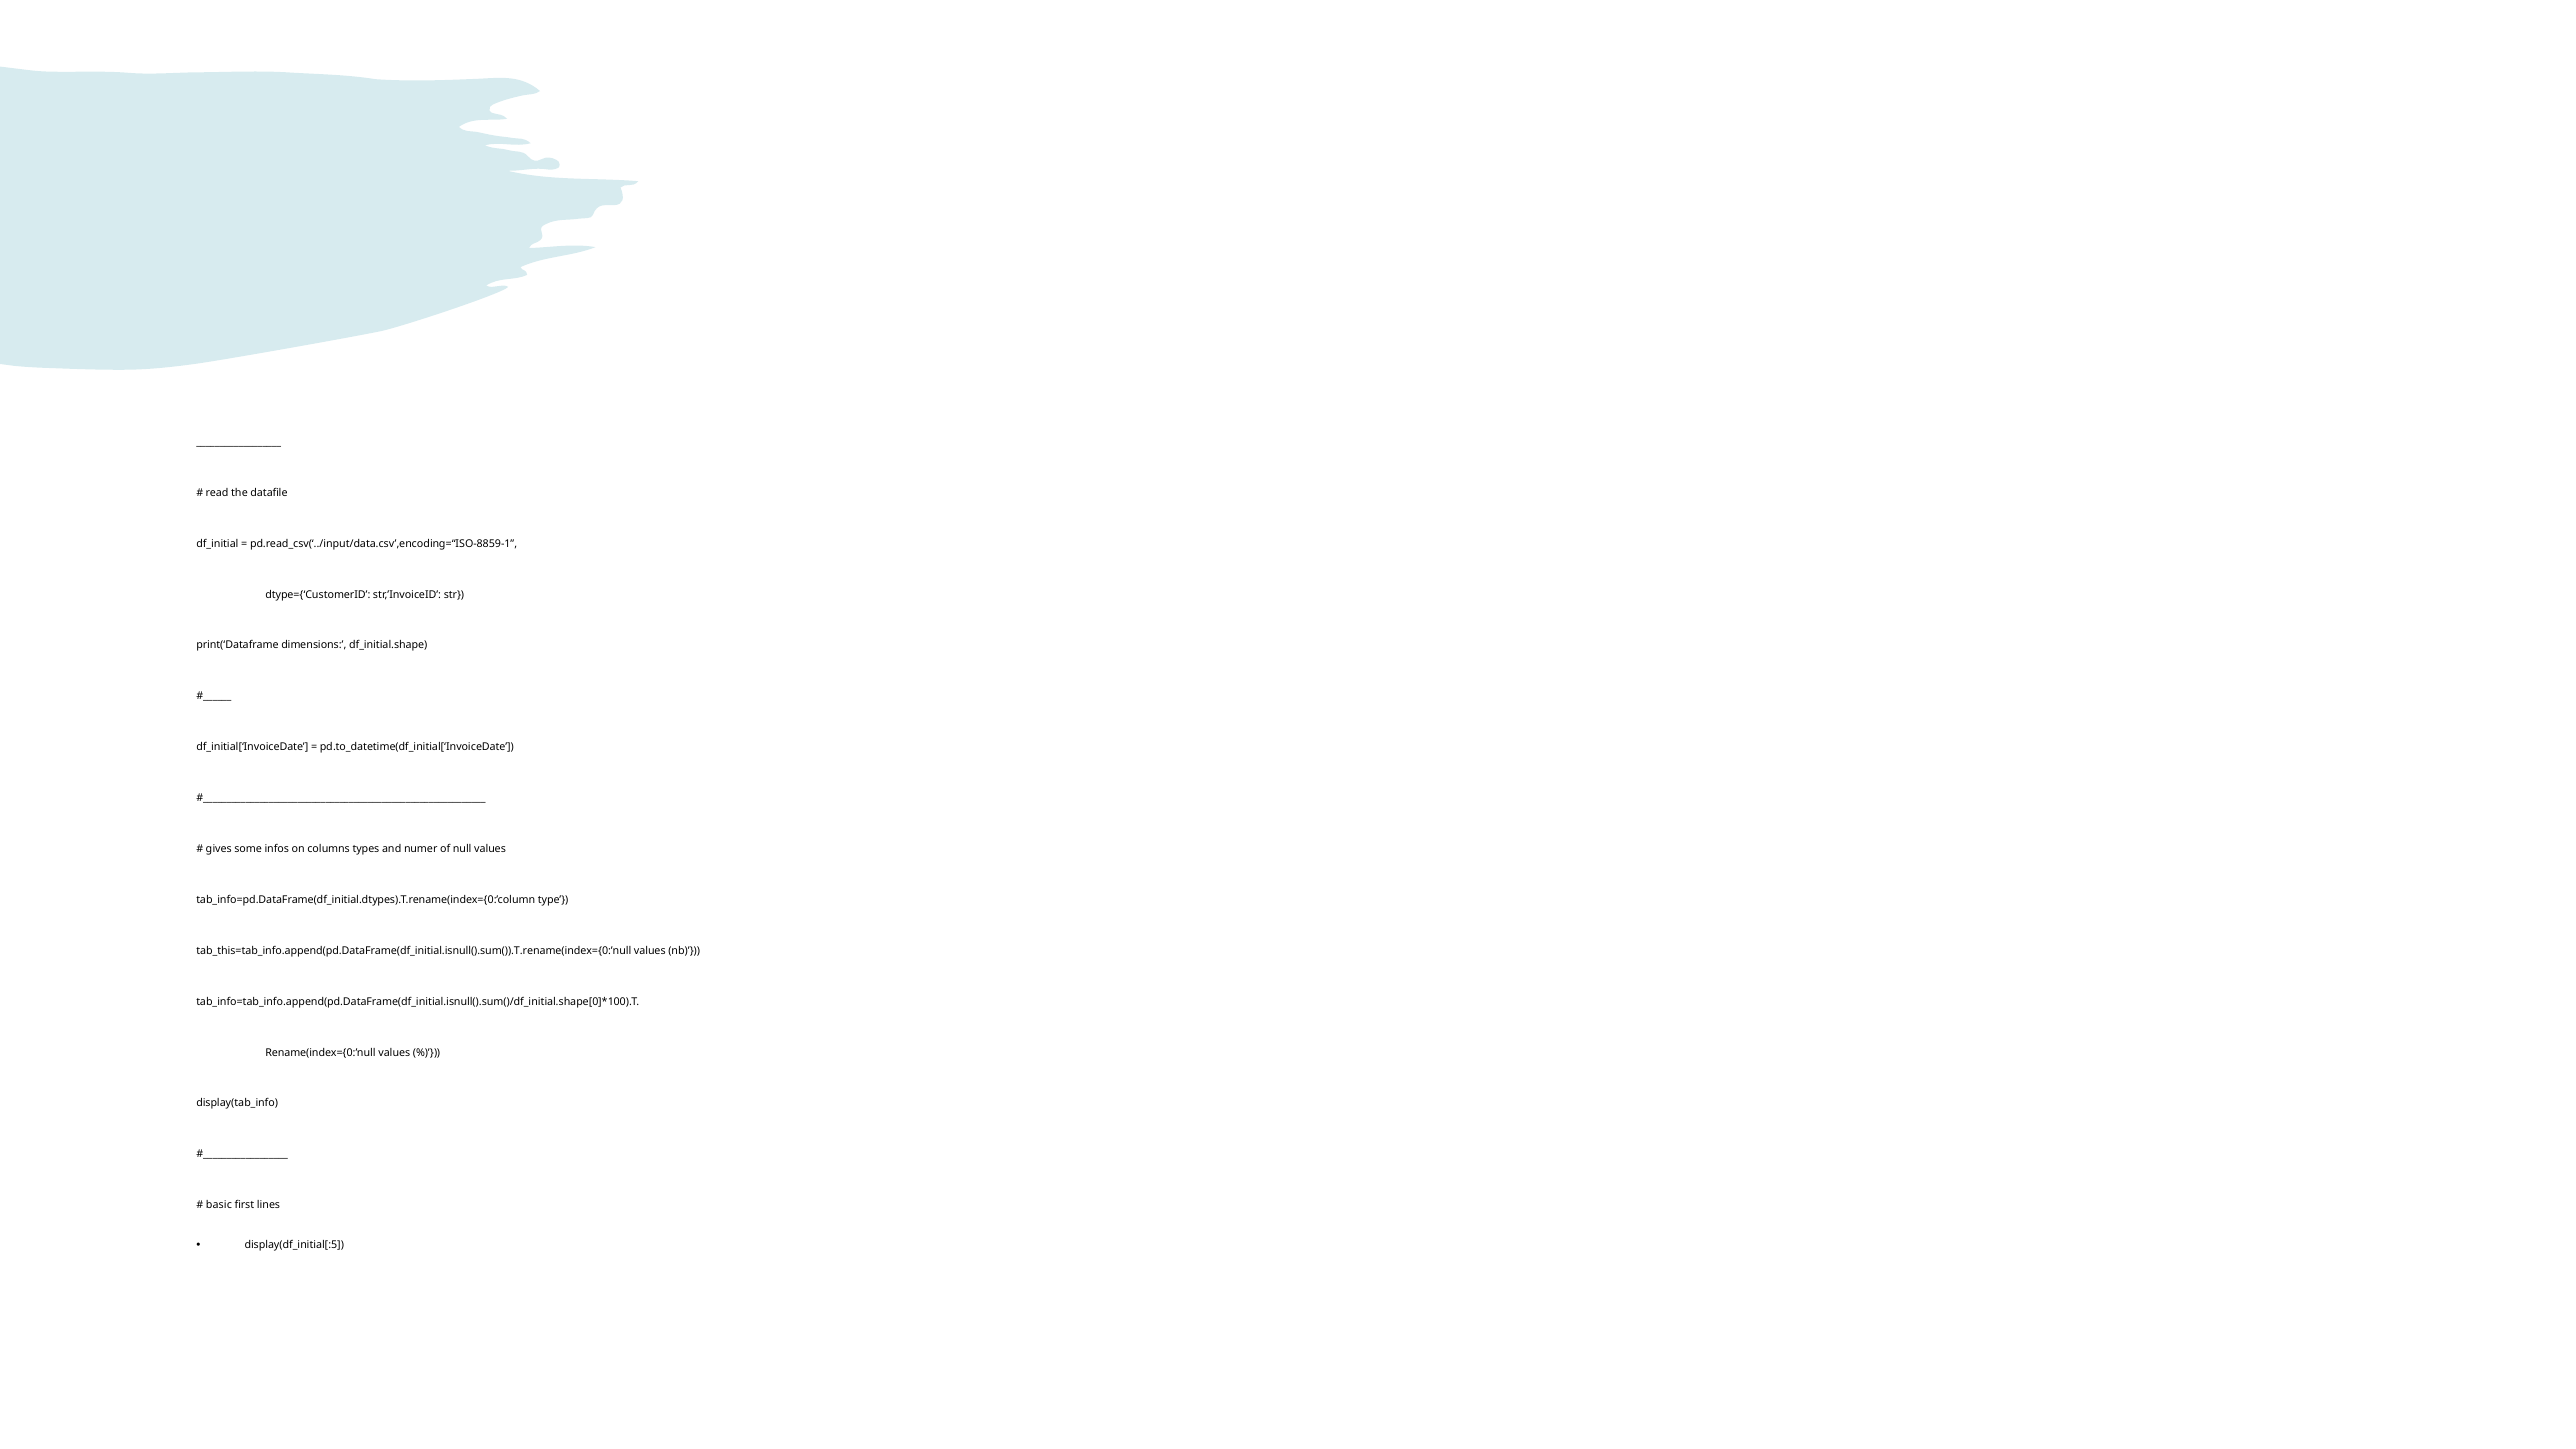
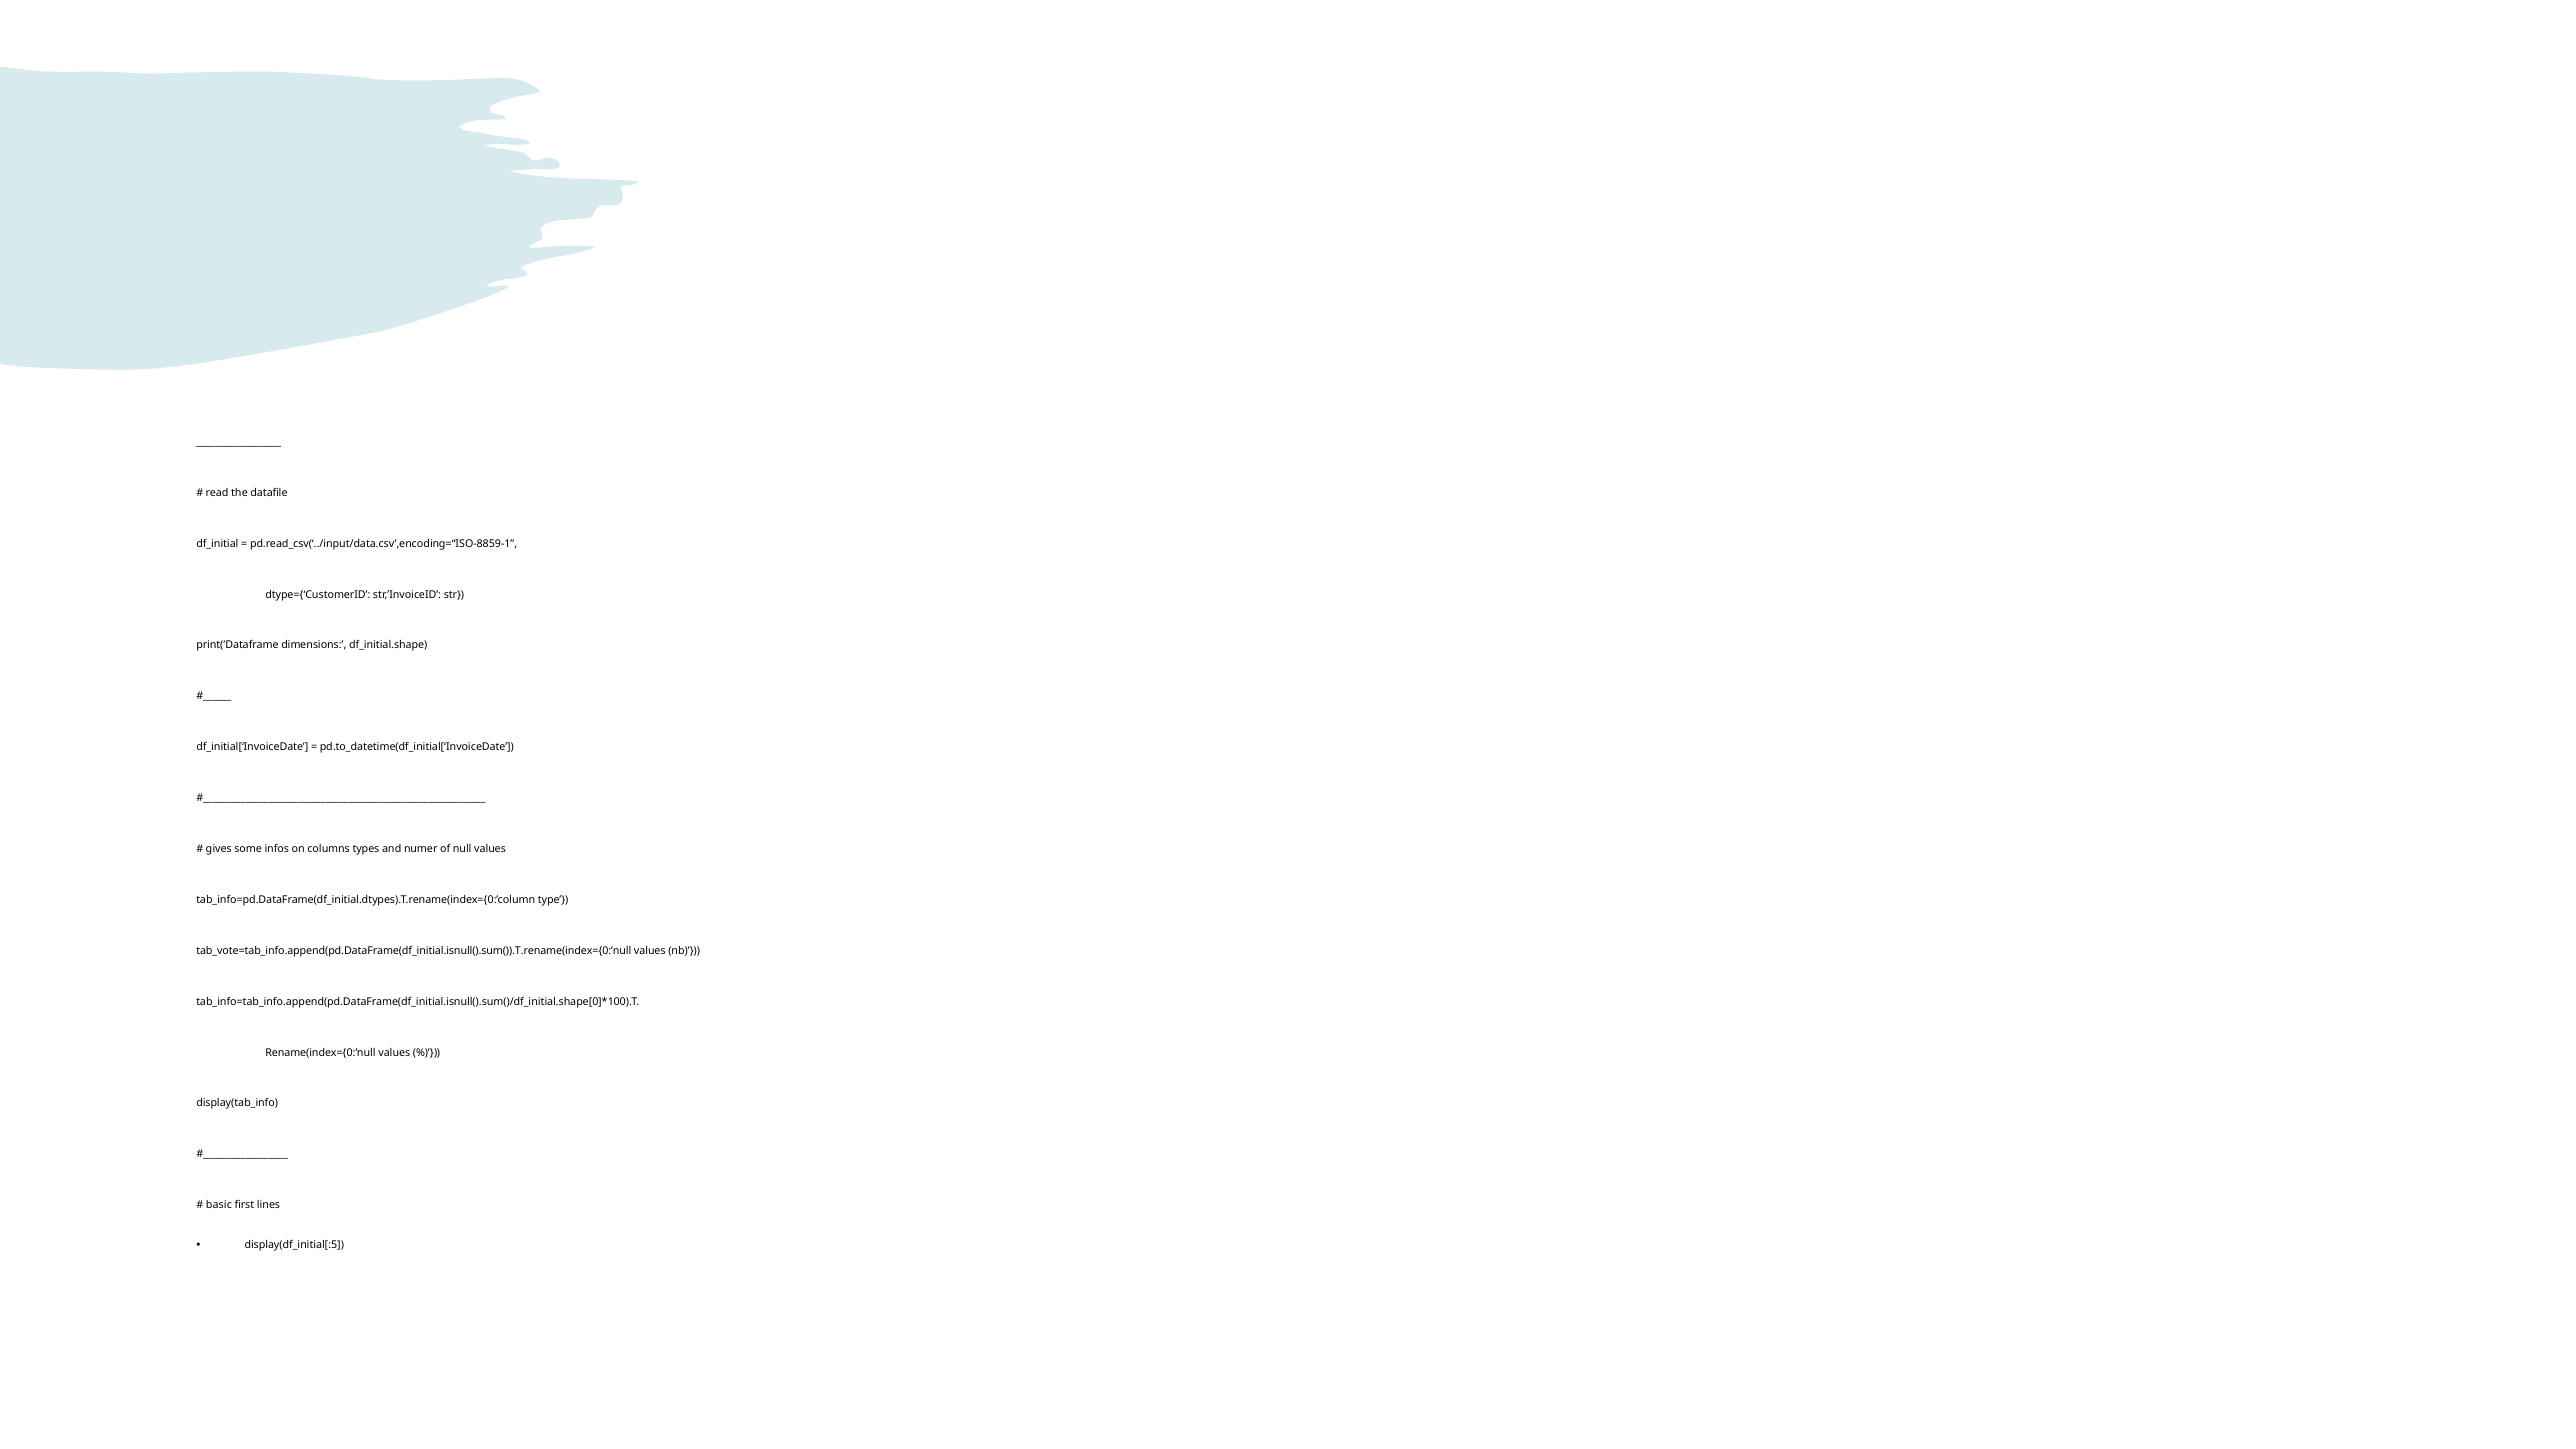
tab_this=tab_info.append(pd.DataFrame(df_initial.isnull().sum()).T.rename(index={0:’null: tab_this=tab_info.append(pd.DataFrame(df_initial.isnull().sum()).T.rename(index={0:’null -> tab_vote=tab_info.append(pd.DataFrame(df_initial.isnull().sum()).T.rename(index={0:’null (414, 951)
